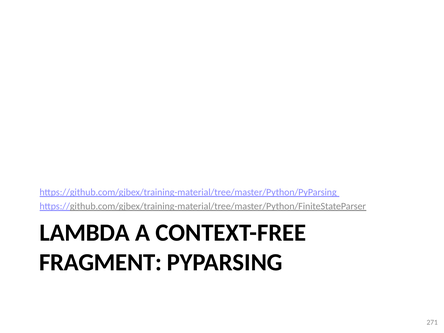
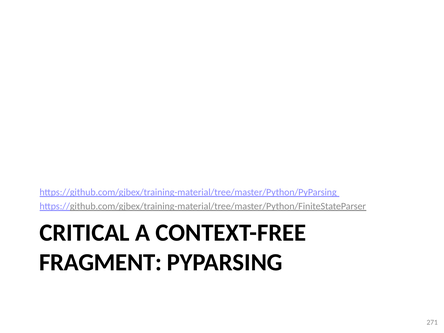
LAMBDA: LAMBDA -> CRITICAL (85, 233)
